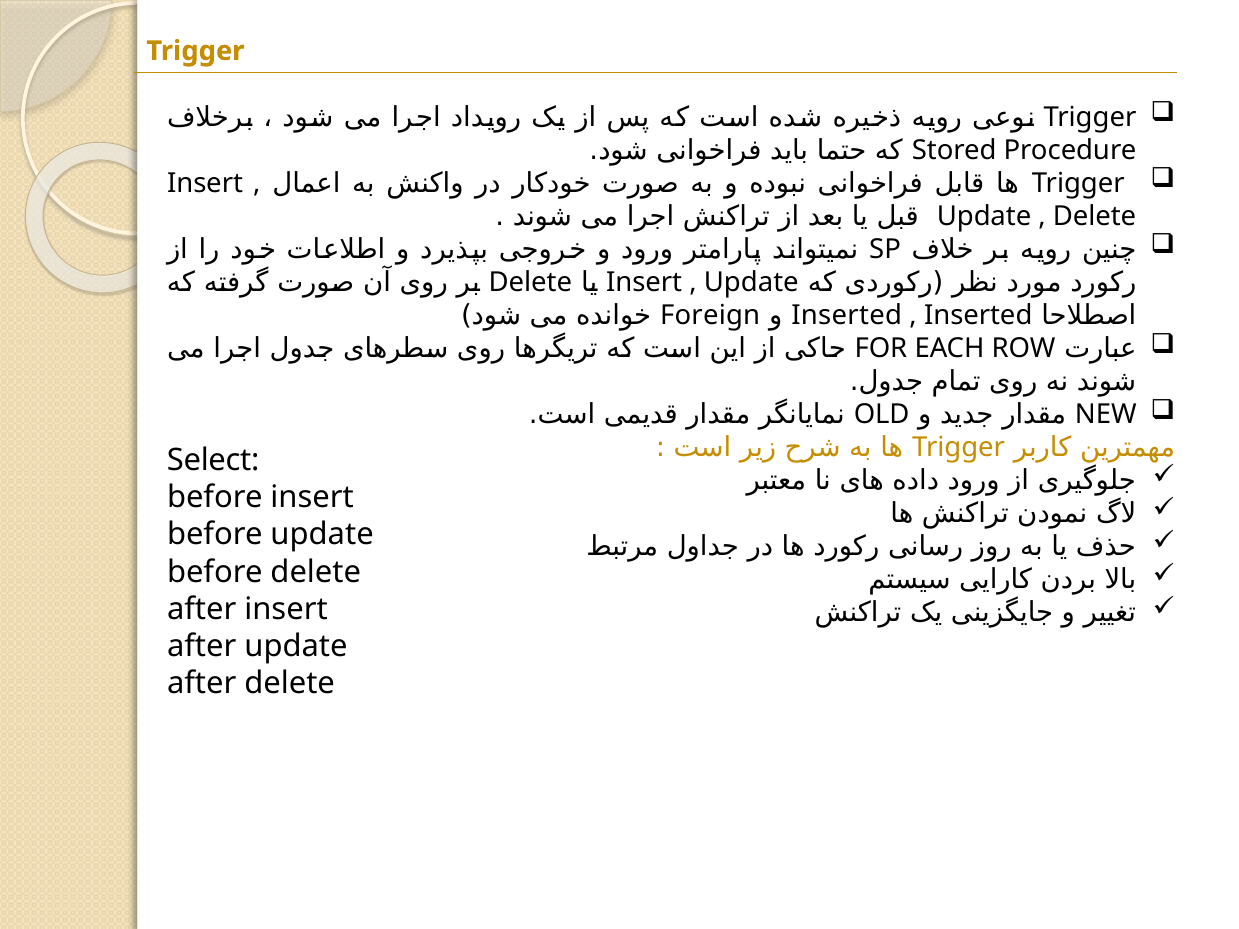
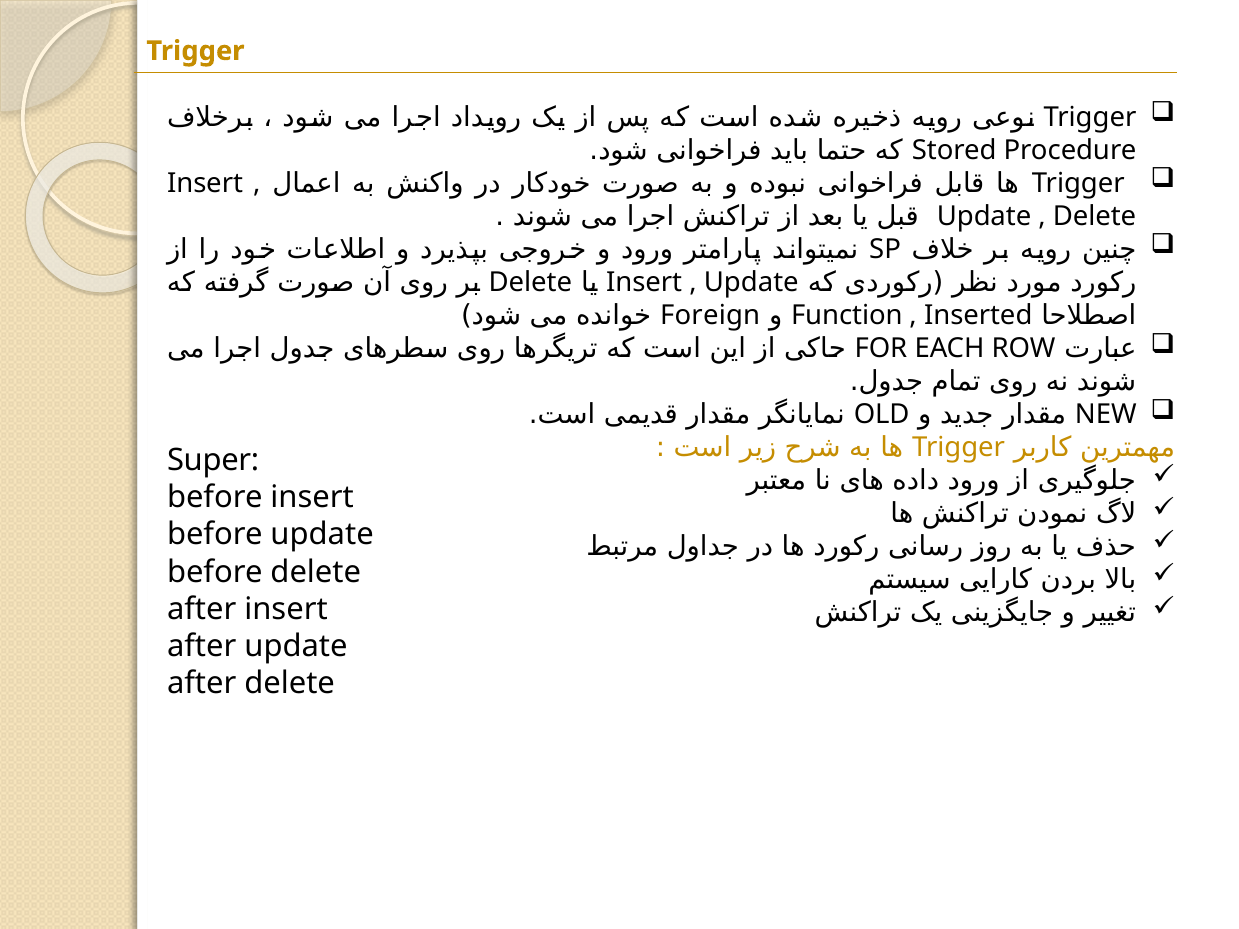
Inserted: Inserted -> Function (847, 316)
Select: Select -> Super (213, 460)
